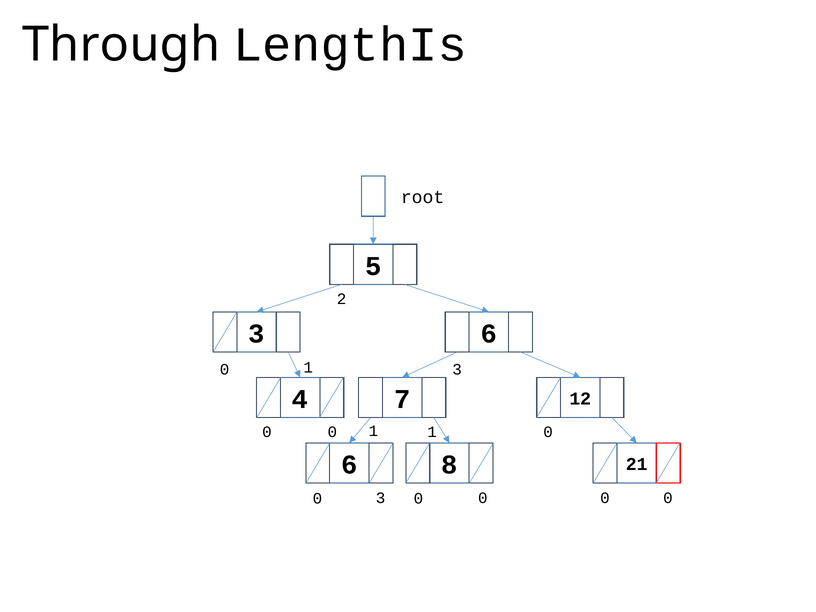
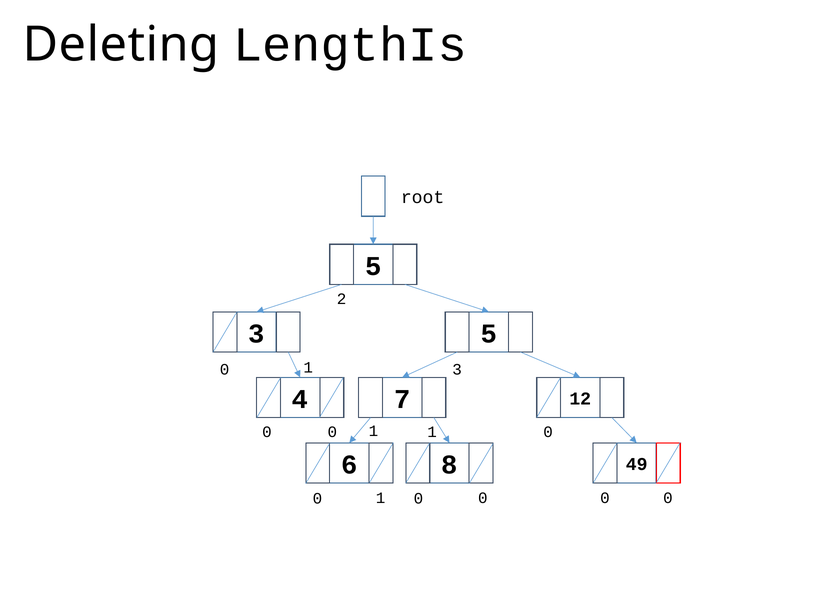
Through: Through -> Deleting (121, 45)
3 6: 6 -> 5 (489, 334)
21: 21 -> 49 (637, 464)
3: 3 -> 1 (381, 498)
